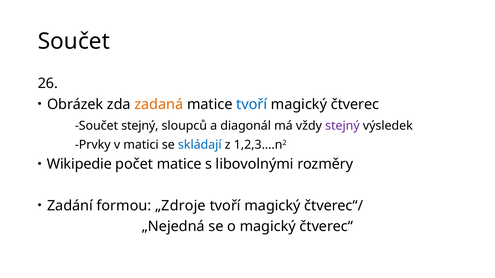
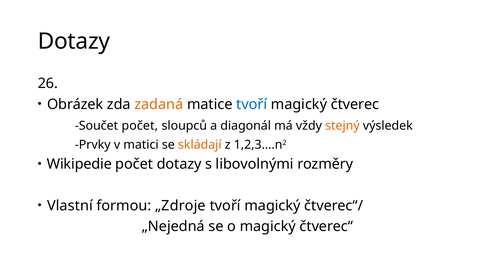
Součet: Součet -> Dotazy (74, 42)
Součet stejný: stejný -> počet (140, 126)
stejný colour: purple -> orange (342, 126)
skládají colour: blue -> orange (200, 145)
počet matice: matice -> dotazy (179, 164)
Zadání: Zadání -> Vlastní (70, 206)
